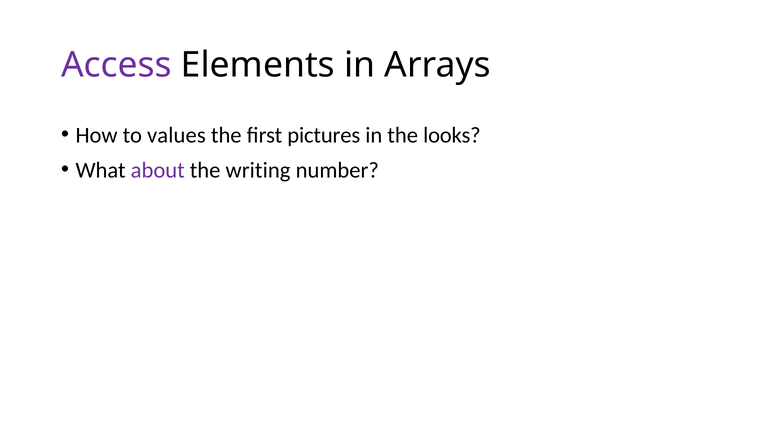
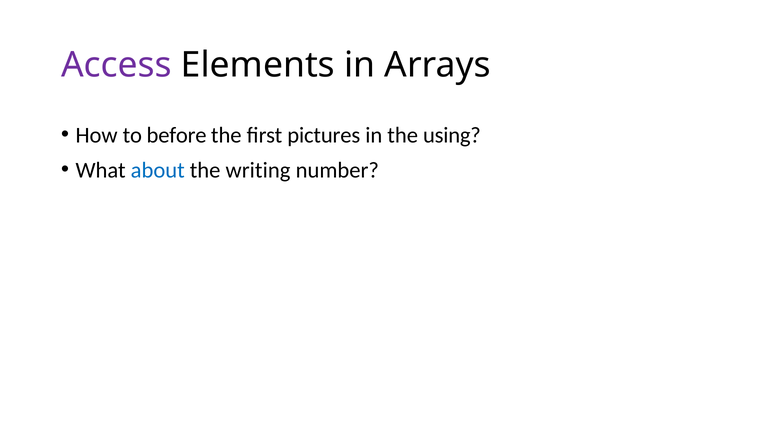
values: values -> before (177, 135)
looks: looks -> using (452, 135)
about colour: purple -> blue (158, 170)
